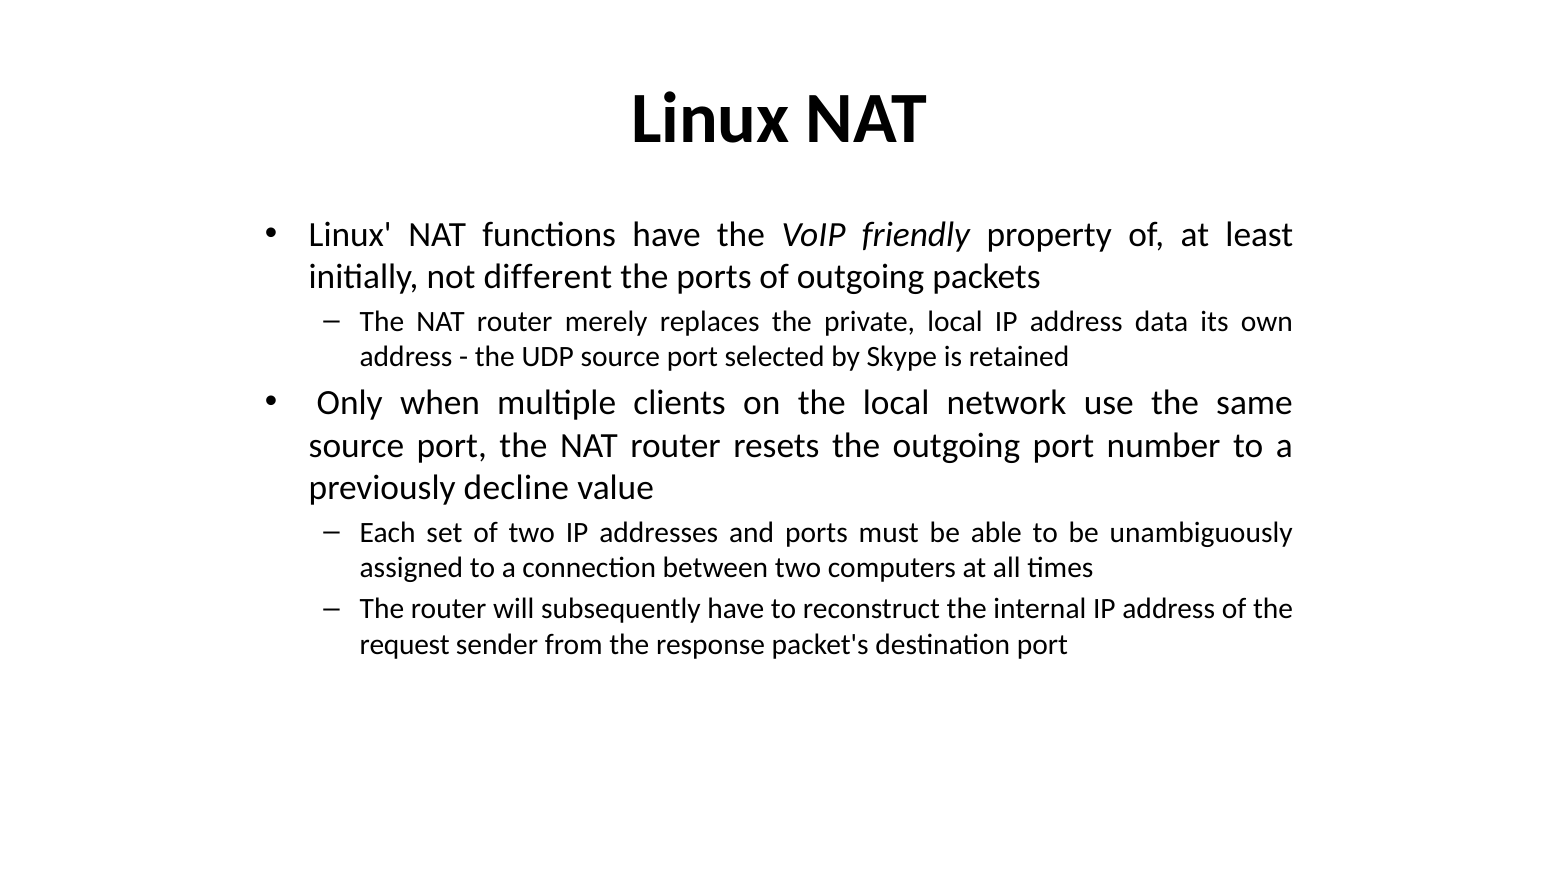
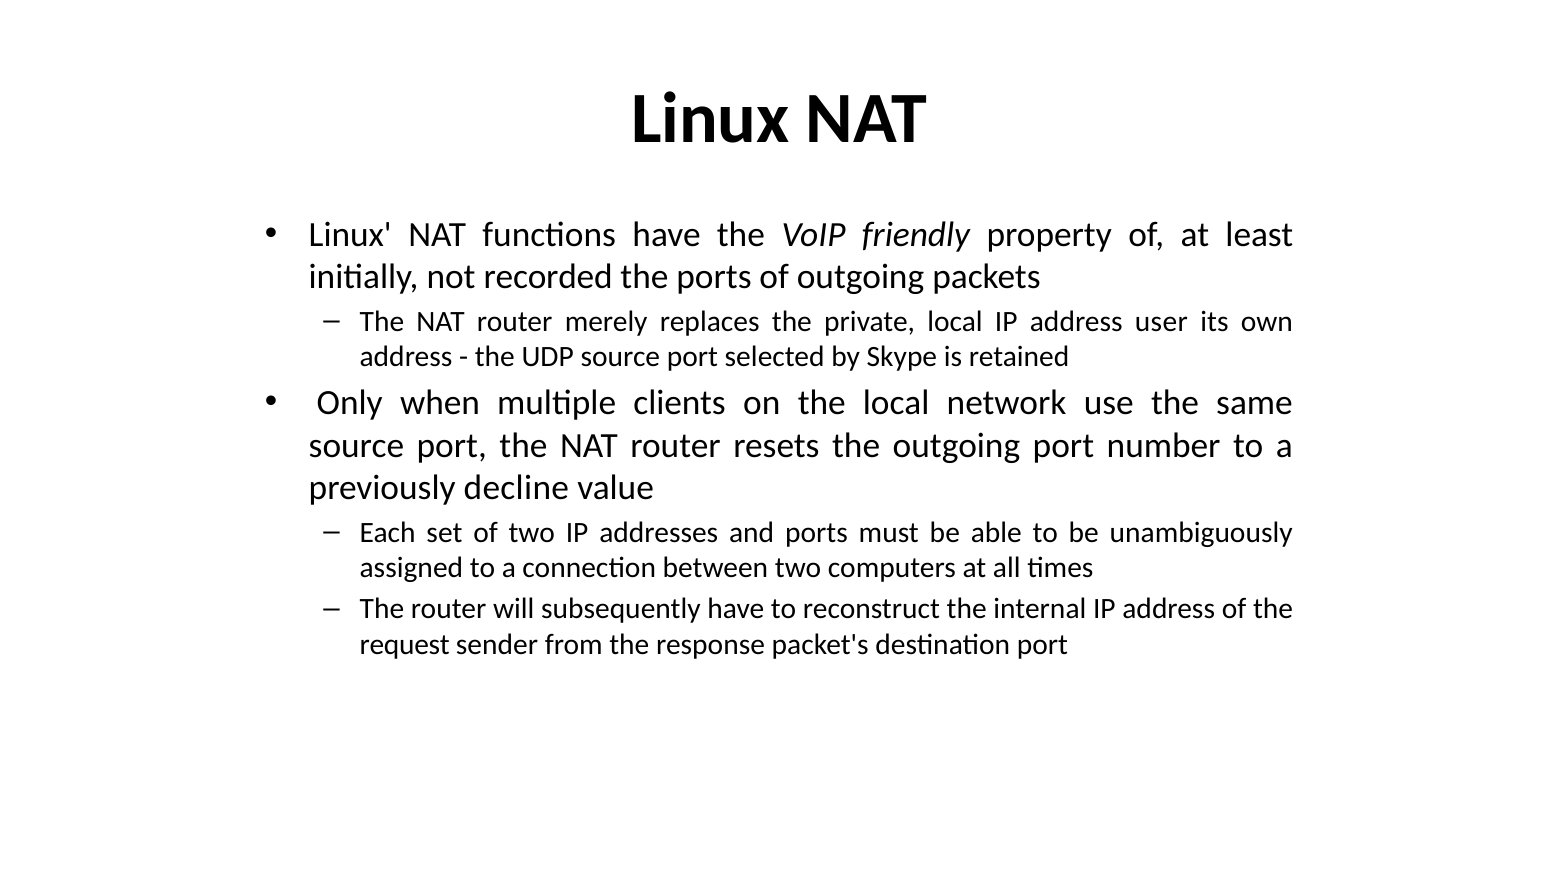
different: different -> recorded (548, 277)
data: data -> user (1161, 321)
